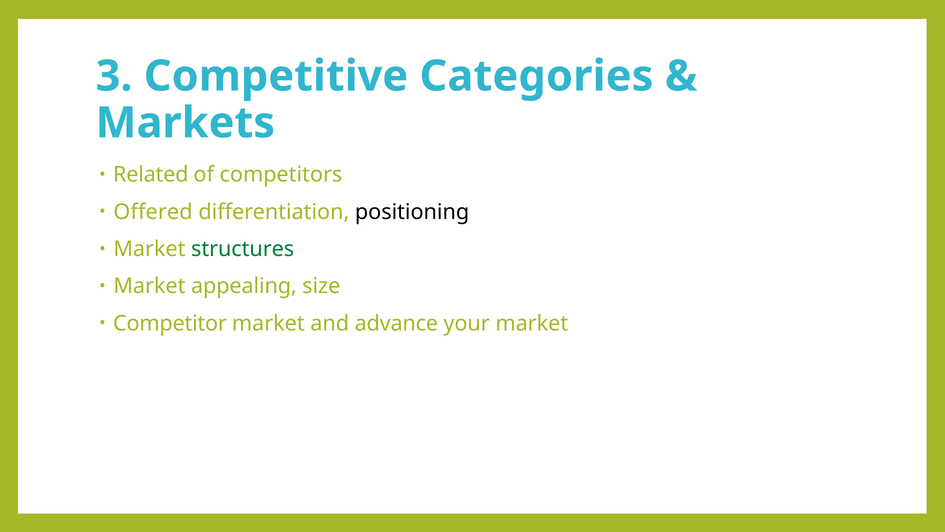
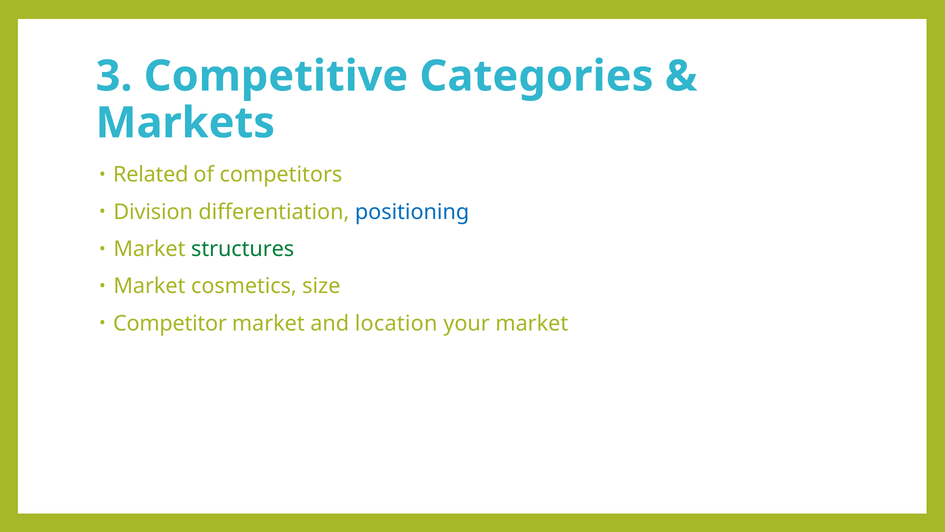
Offered: Offered -> Division (153, 212)
positioning colour: black -> blue (412, 212)
appealing: appealing -> cosmetics (244, 286)
advance: advance -> location (396, 323)
